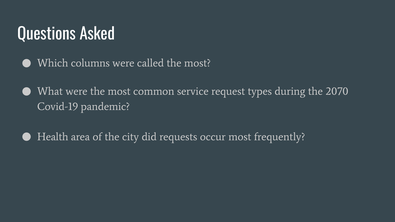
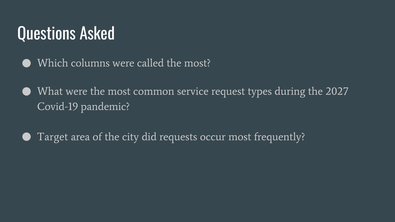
2070: 2070 -> 2027 (337, 91)
Health: Health -> Target (53, 137)
